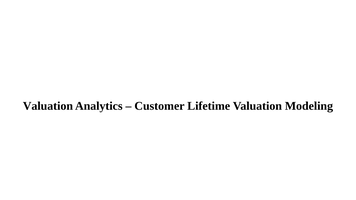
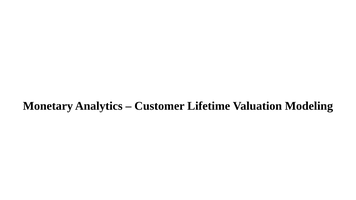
Valuation: Valuation -> Monetary (48, 106)
